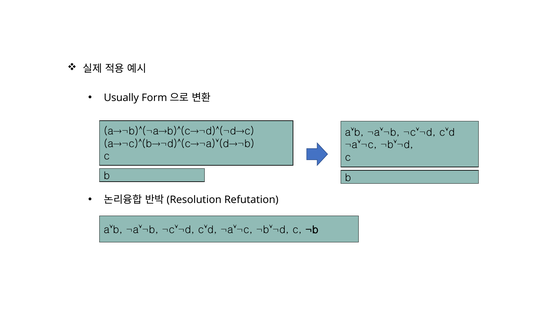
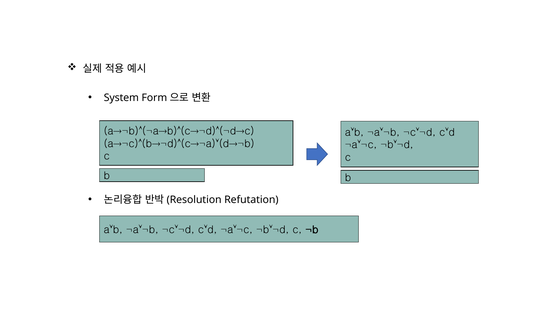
Usually: Usually -> System (121, 98)
